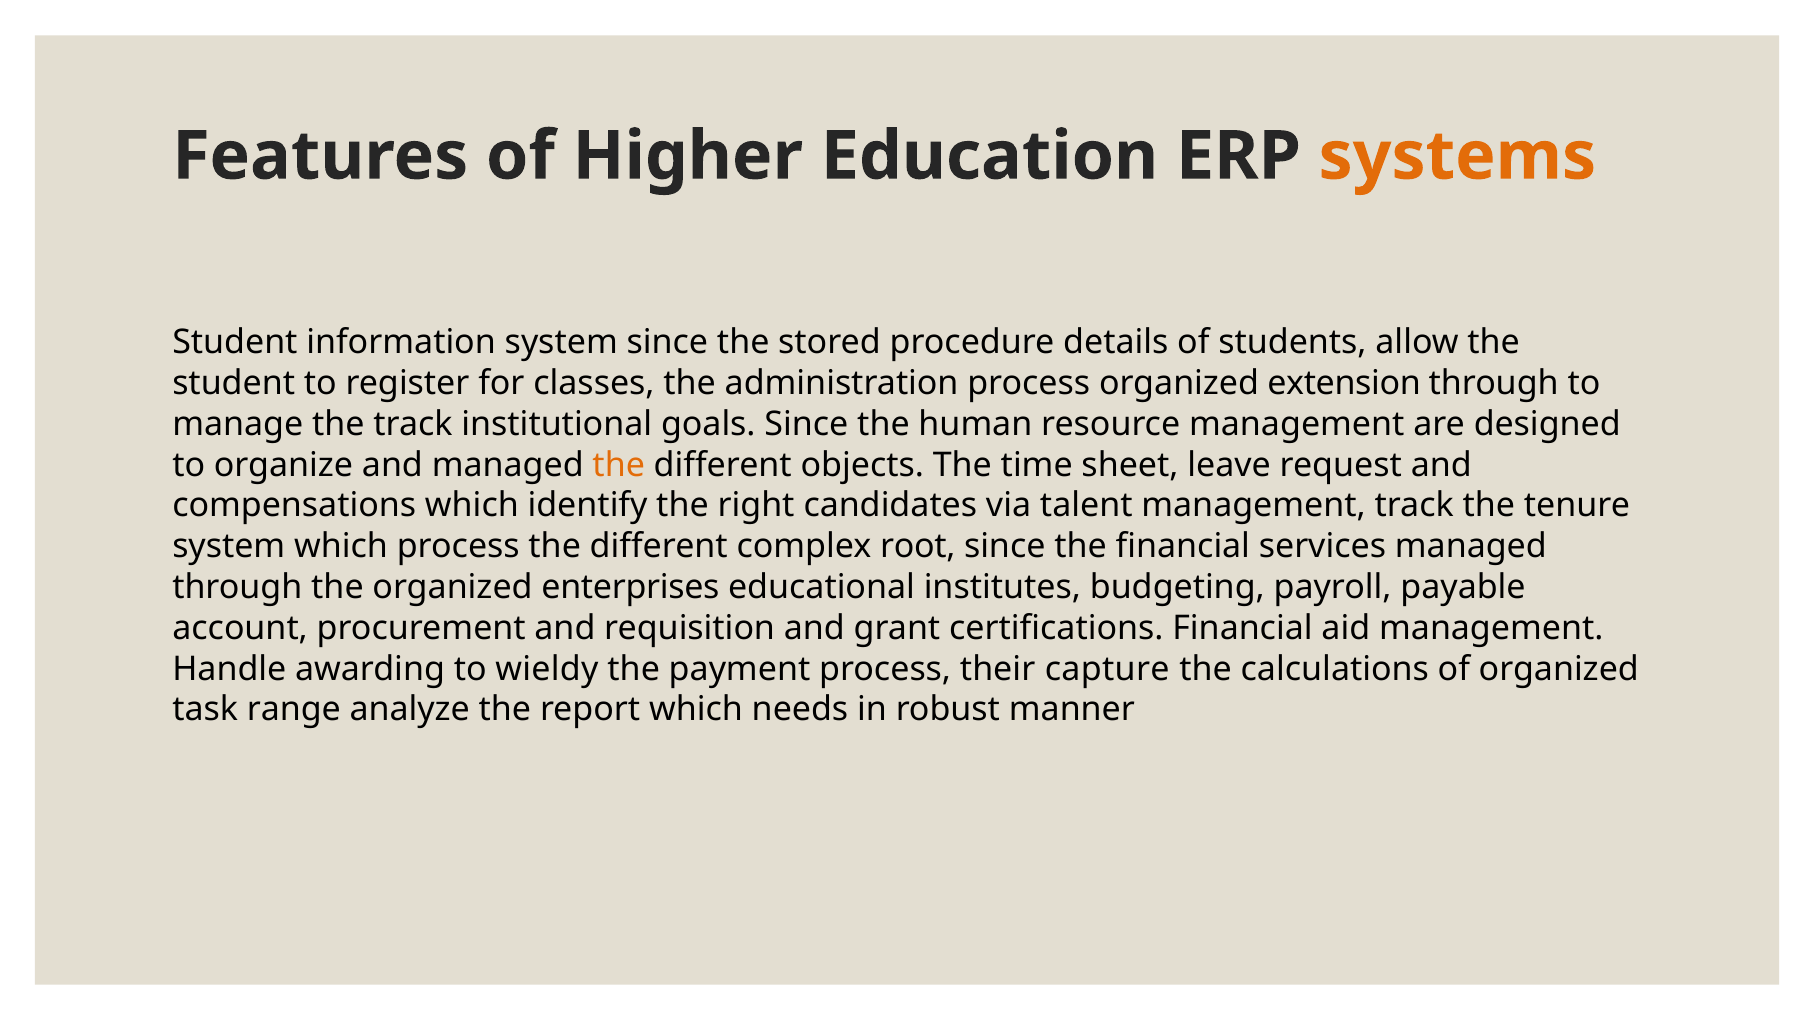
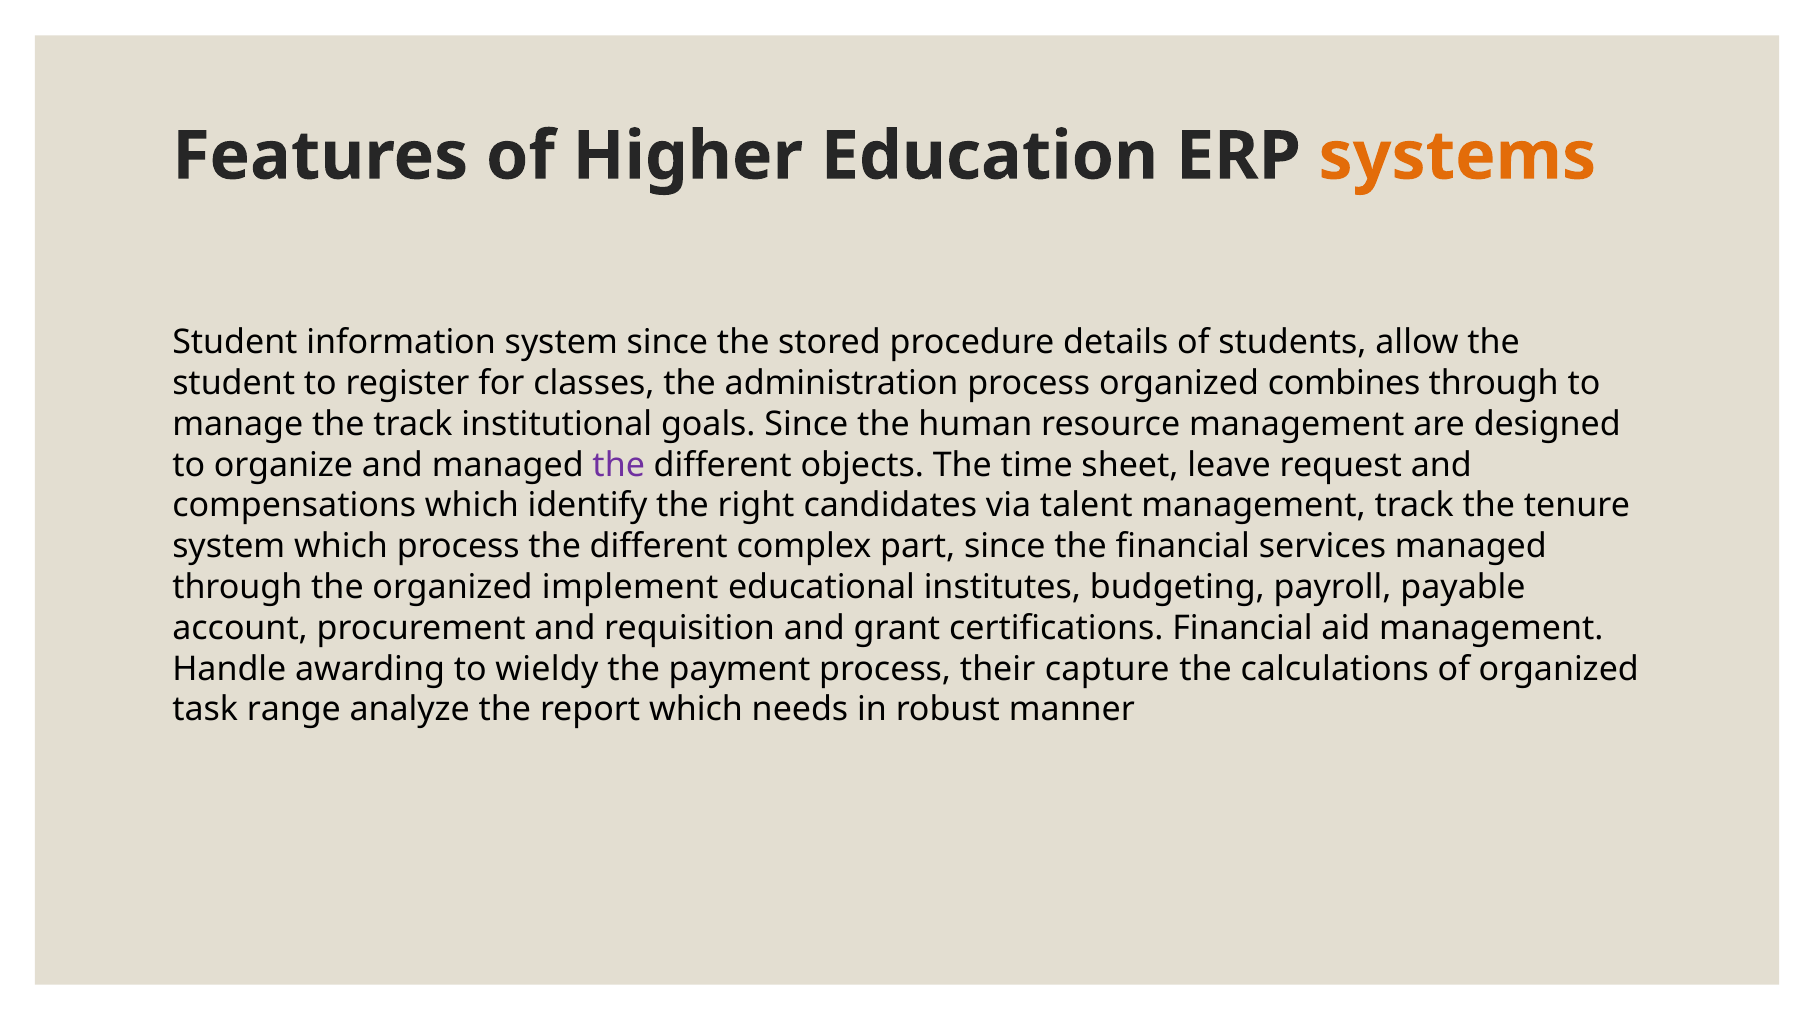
extension: extension -> combines (1344, 383)
the colour: orange -> purple (619, 465)
root: root -> part (918, 547)
enterprises: enterprises -> implement (630, 587)
